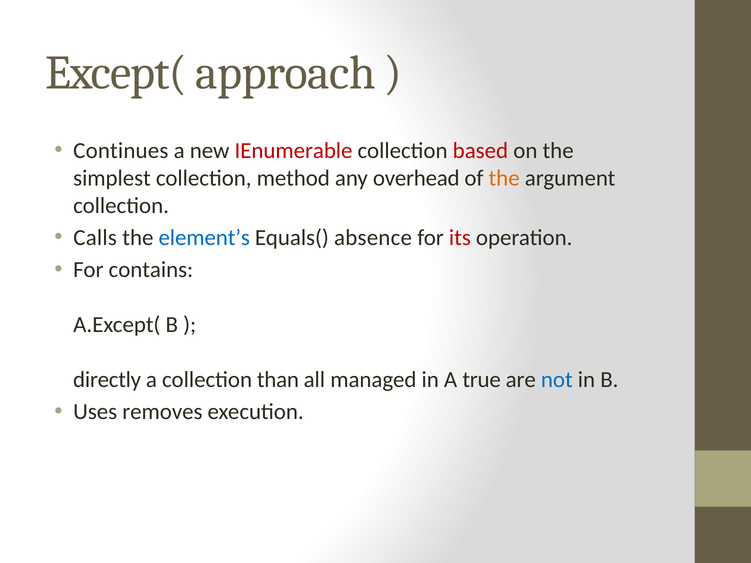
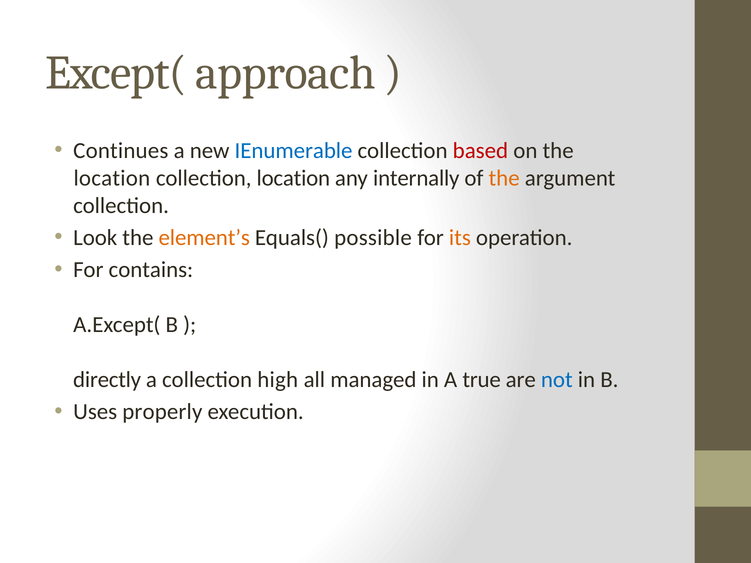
IEnumerable colour: red -> blue (294, 151)
simplest: simplest -> location (112, 178)
collection method: method -> location (293, 178)
overhead: overhead -> internally (416, 178)
Calls: Calls -> Look (95, 238)
element’s colour: blue -> orange (204, 238)
absence: absence -> possible (373, 238)
its colour: red -> orange (460, 238)
than: than -> high (278, 380)
removes: removes -> properly (162, 412)
